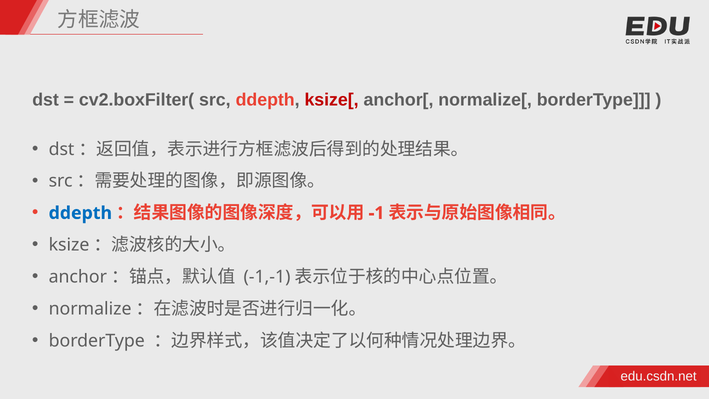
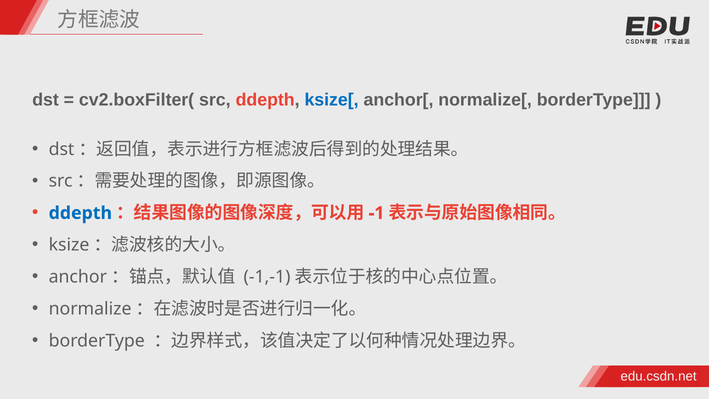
ksize[ colour: red -> blue (332, 100)
